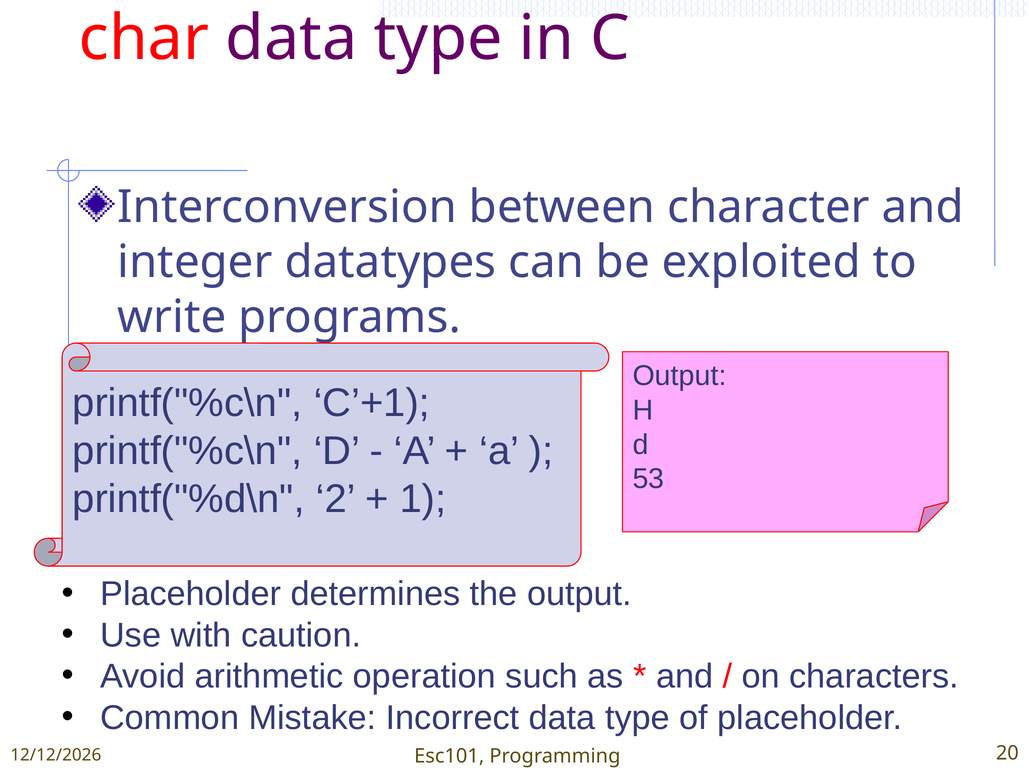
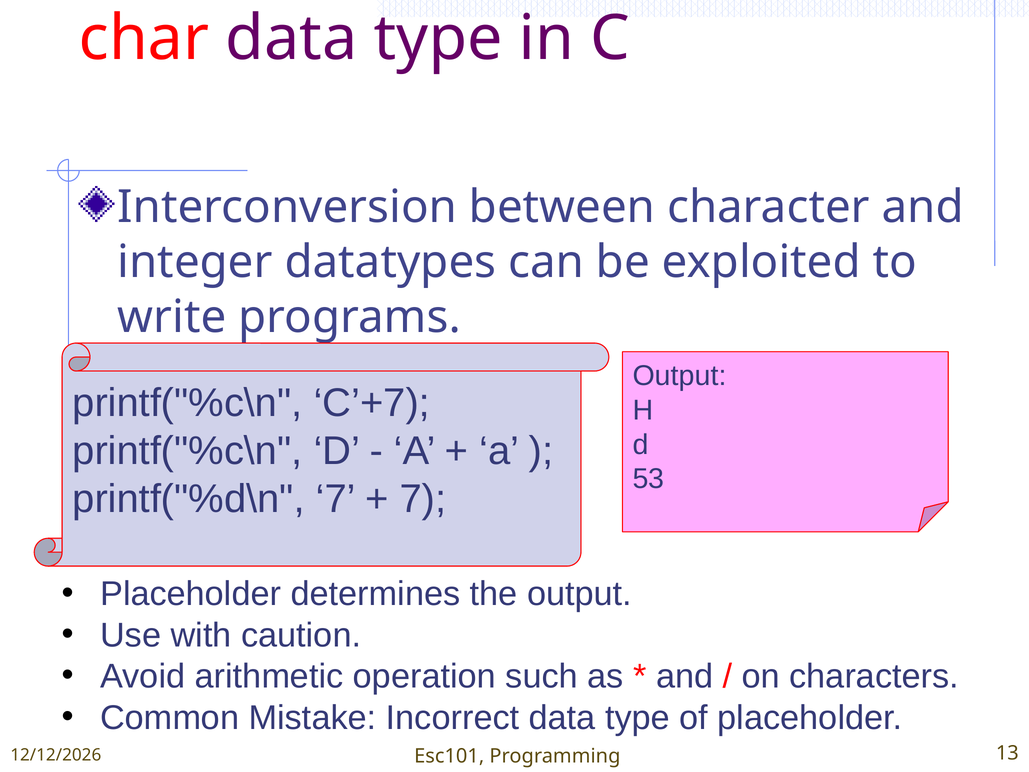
C’+1: C’+1 -> C’+7 (372, 403)
printf("%d\n 2: 2 -> 7 (336, 499)
1: 1 -> 7 (423, 499)
20: 20 -> 13 (1007, 753)
